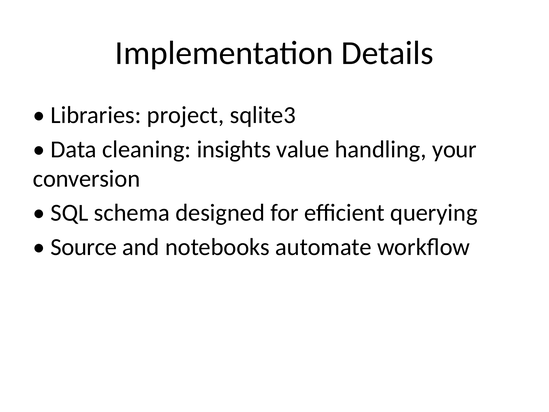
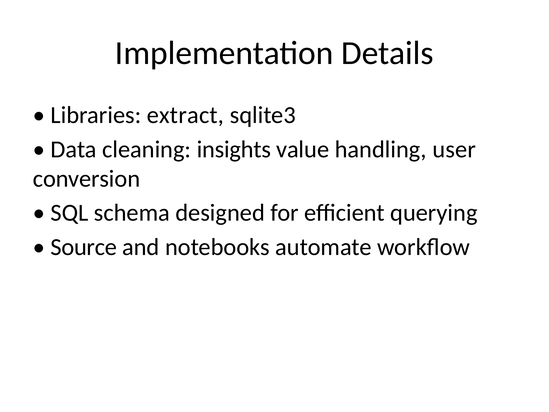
project: project -> extract (185, 115)
your: your -> user (454, 149)
